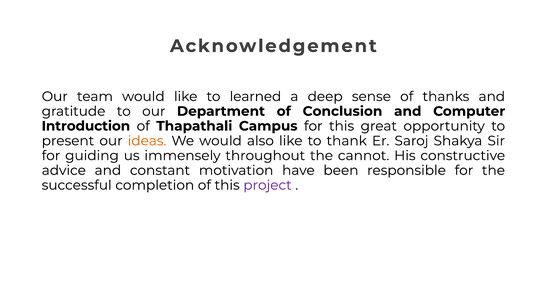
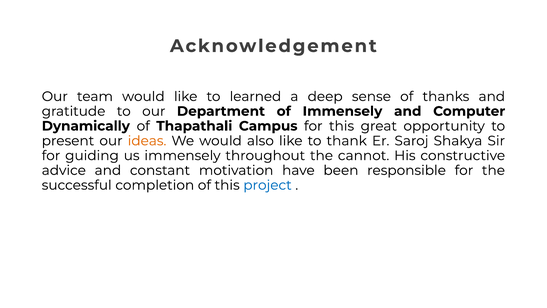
of Conclusion: Conclusion -> Immensely (342, 111)
Introduction: Introduction -> Dynamically (86, 126)
project colour: purple -> blue (268, 185)
